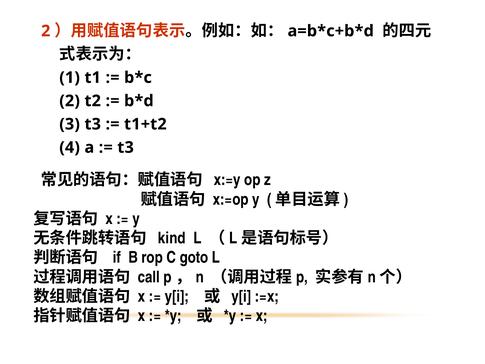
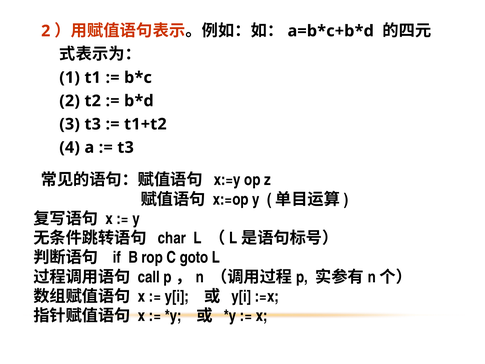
kind: kind -> char (172, 238)
